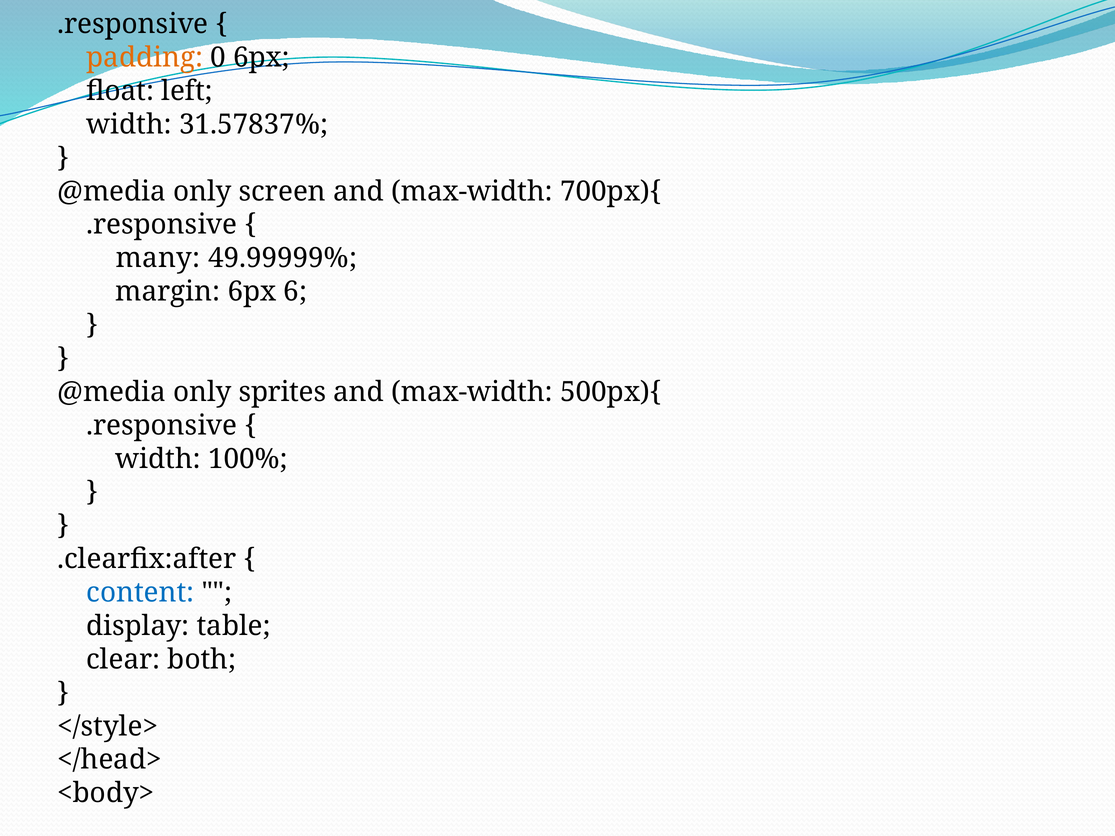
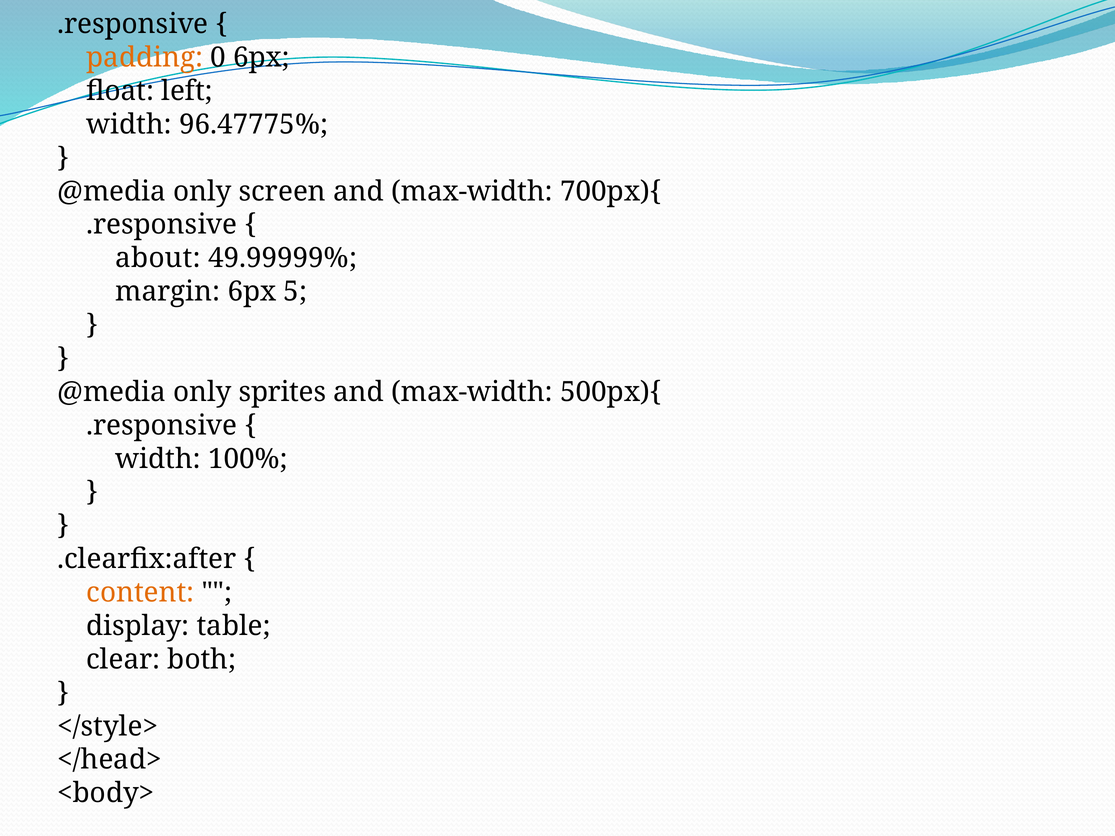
31.57837%: 31.57837% -> 96.47775% (254, 124)
many: many -> about (158, 258)
6: 6 -> 5 (295, 292)
content colour: blue -> orange (140, 593)
